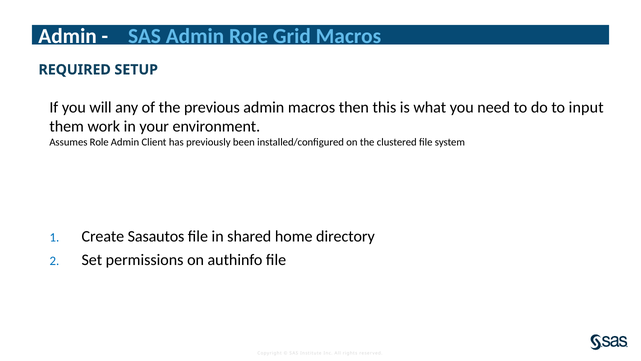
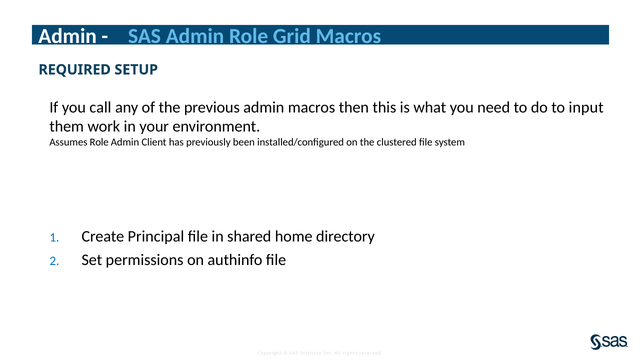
will: will -> call (100, 107)
Sasautos: Sasautos -> Principal (156, 236)
